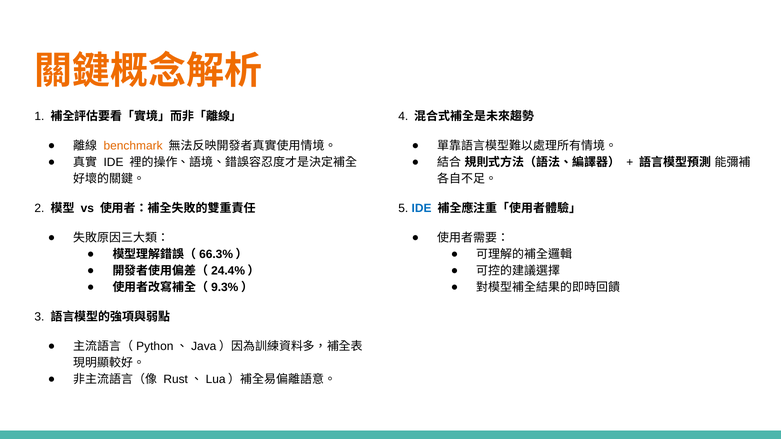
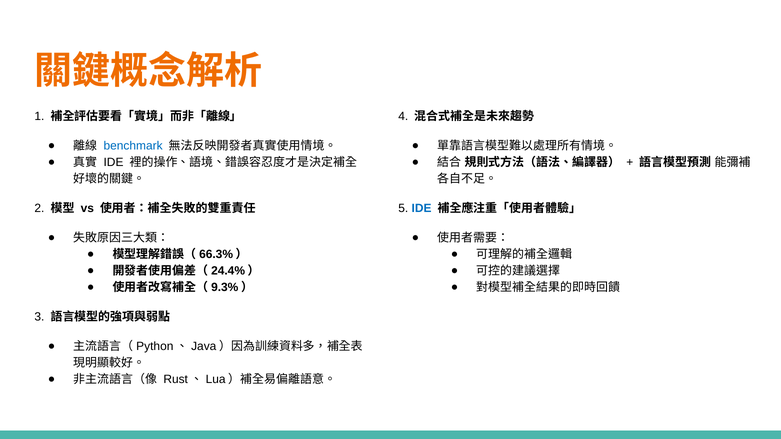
benchmark colour: orange -> blue (133, 146)
